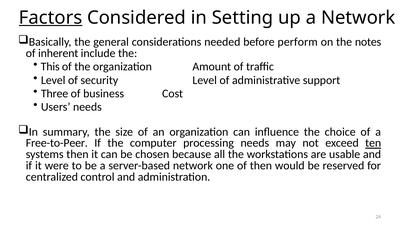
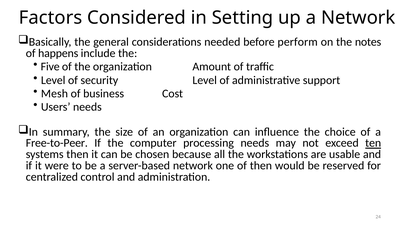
Factors underline: present -> none (51, 18)
inherent: inherent -> happens (58, 53)
This: This -> Five (50, 67)
Three: Three -> Mesh (54, 94)
